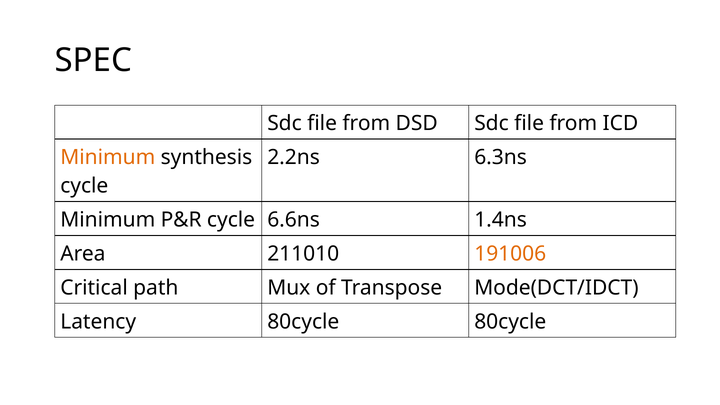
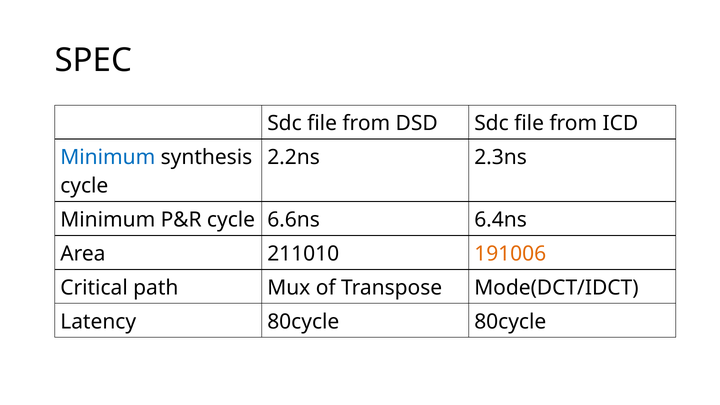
Minimum colour: orange -> blue (108, 157)
6.3ns: 6.3ns -> 2.3ns (501, 157)
1.4ns: 1.4ns -> 6.4ns (501, 220)
